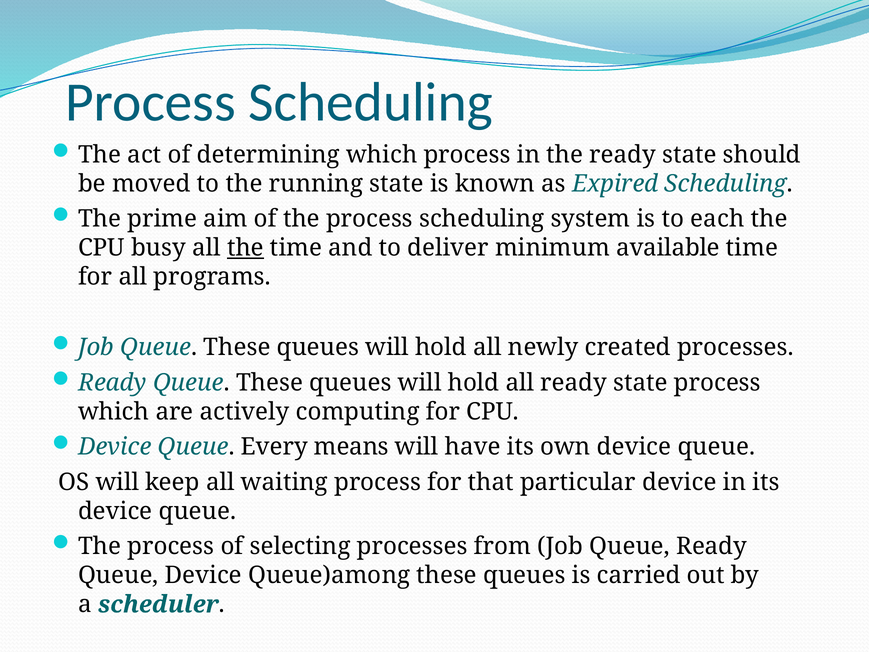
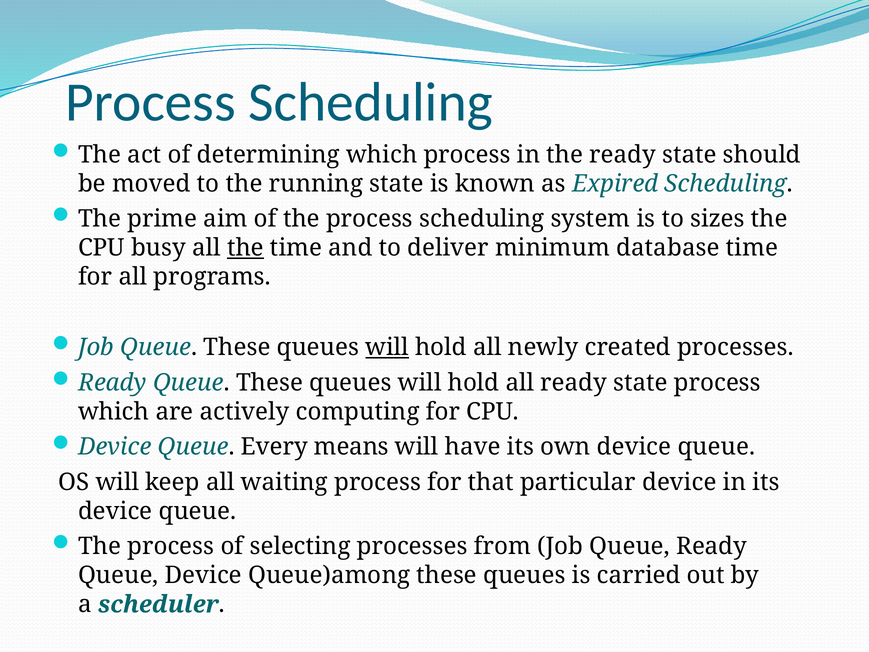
each: each -> sizes (717, 219)
available: available -> database (668, 248)
will underline: none -> present (387, 347)
